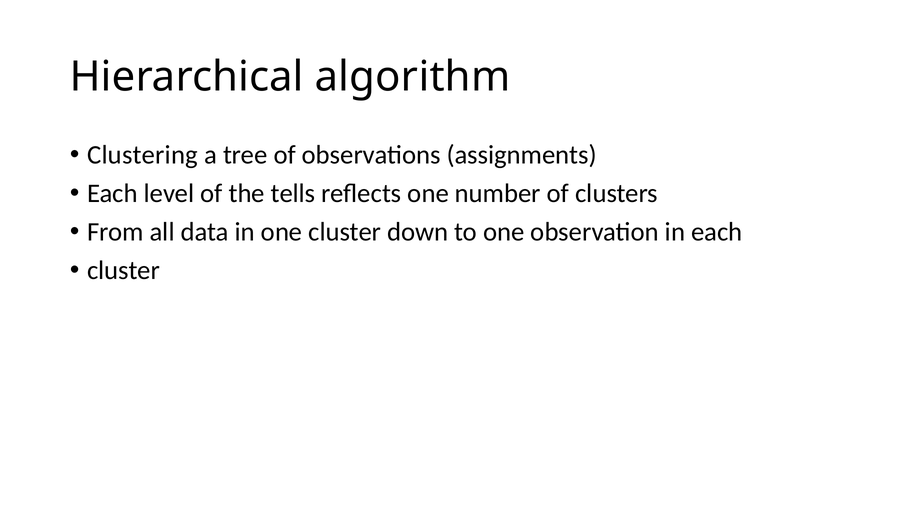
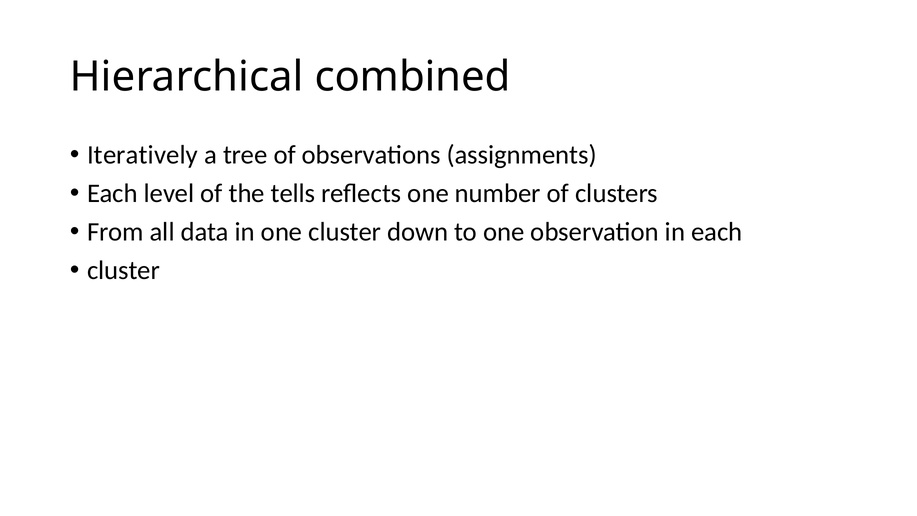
algorithm: algorithm -> combined (413, 77)
Clustering: Clustering -> Iteratively (143, 155)
